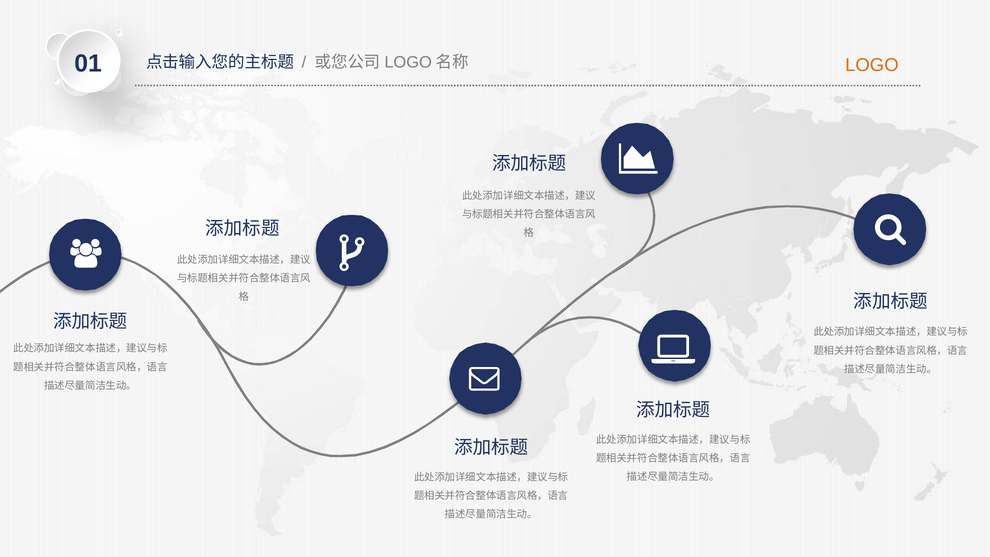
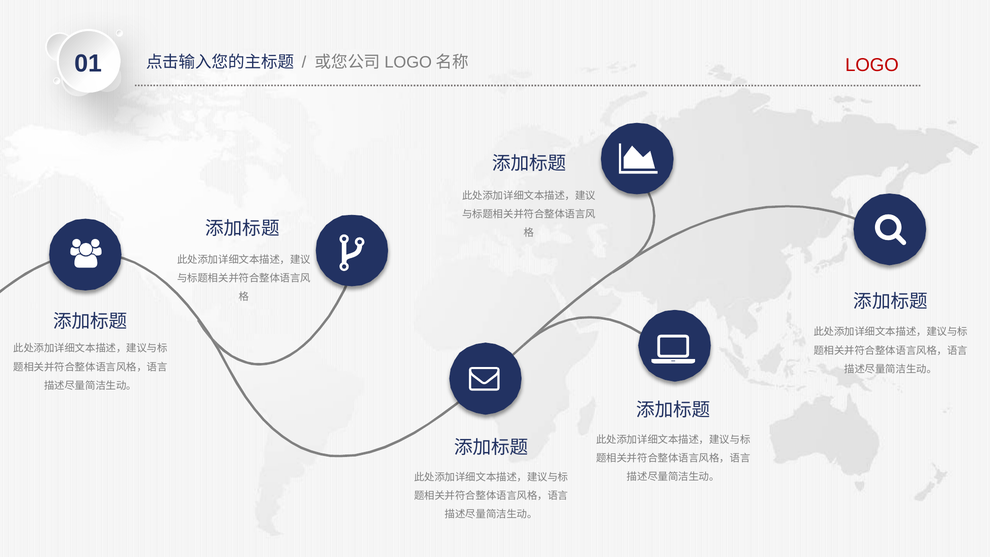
LOGO colour: orange -> red (872, 65)
